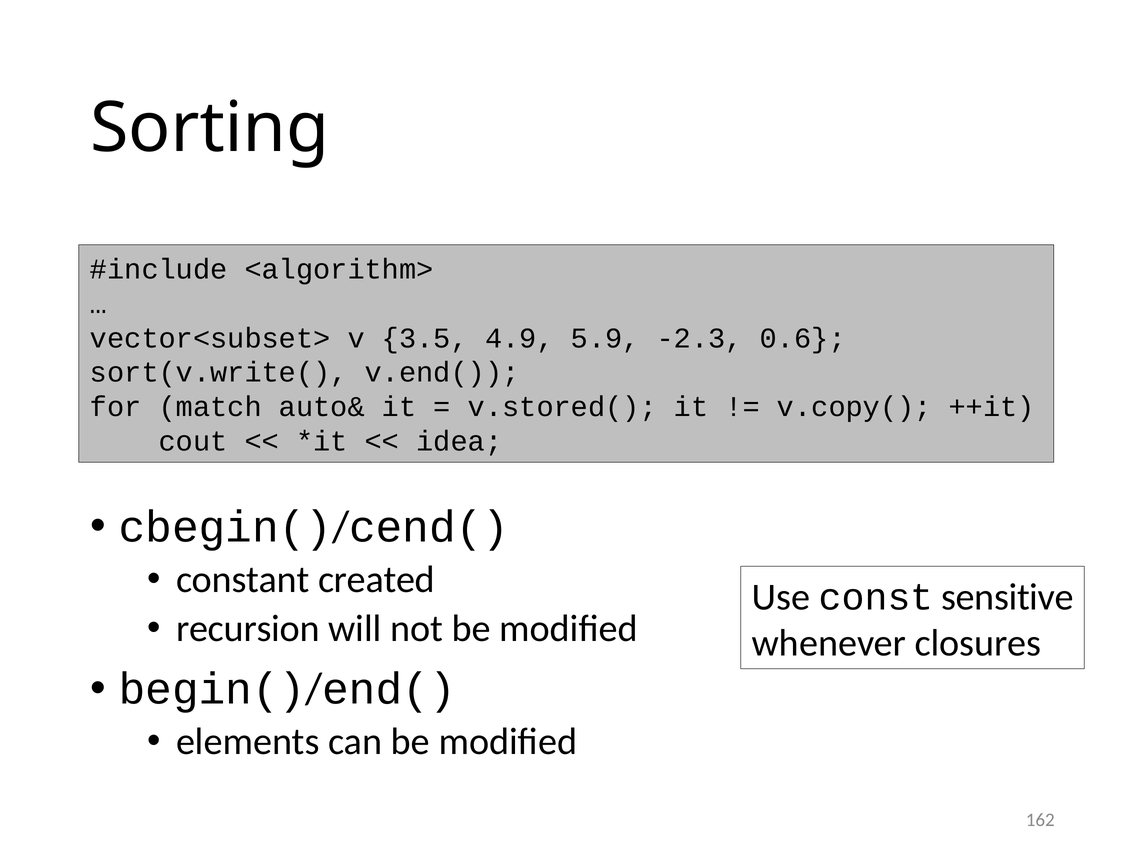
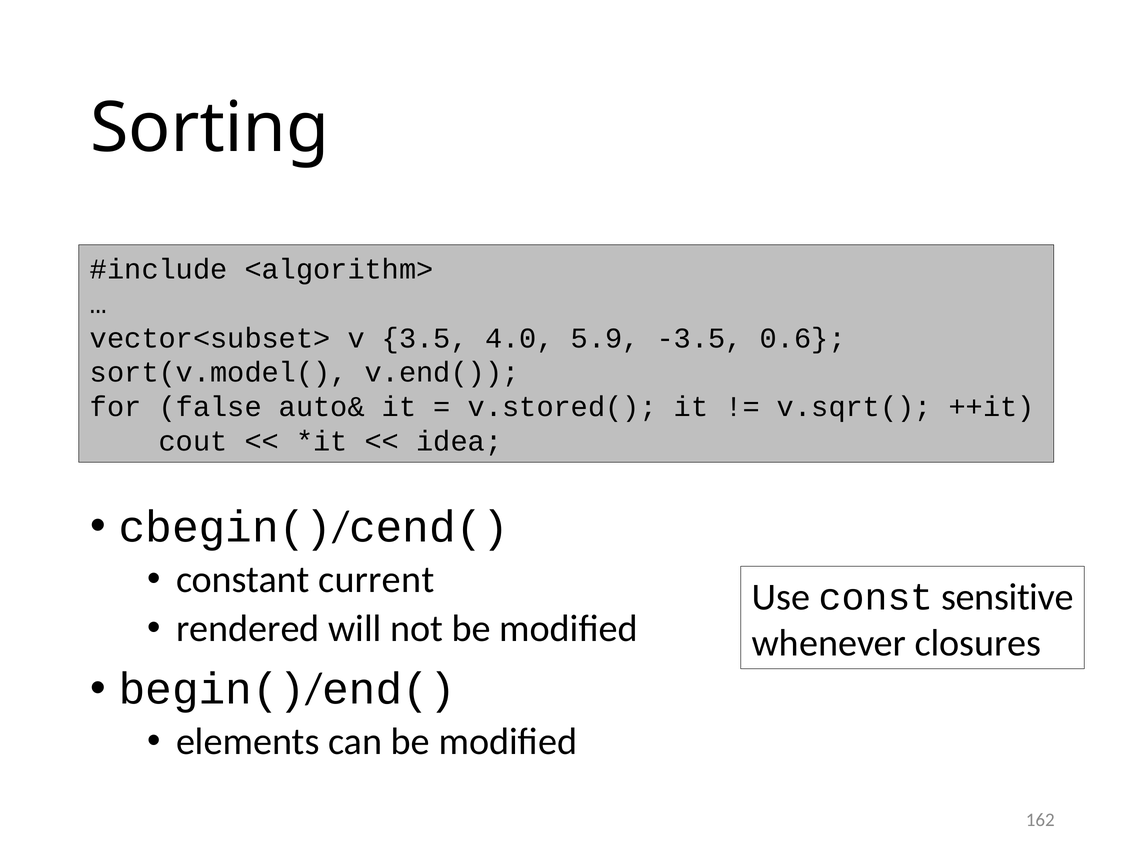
4.9: 4.9 -> 4.0 (519, 338)
-2.3: -2.3 -> -3.5 (700, 338)
sort(v.write(: sort(v.write( -> sort(v.model( (219, 372)
match: match -> false (210, 407)
v.copy(: v.copy( -> v.sqrt( (854, 407)
created: created -> current (376, 579)
recursion: recursion -> rendered (248, 628)
